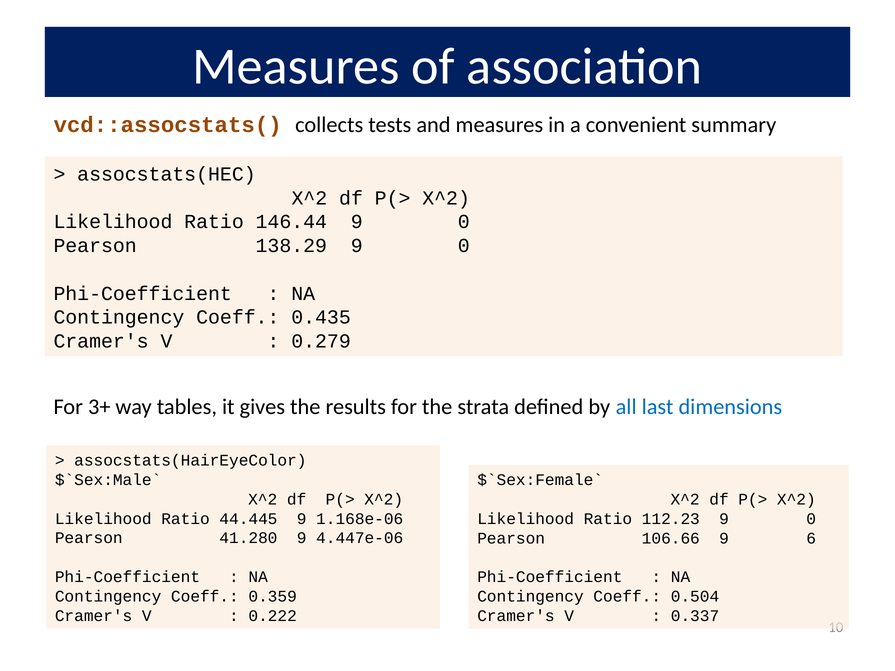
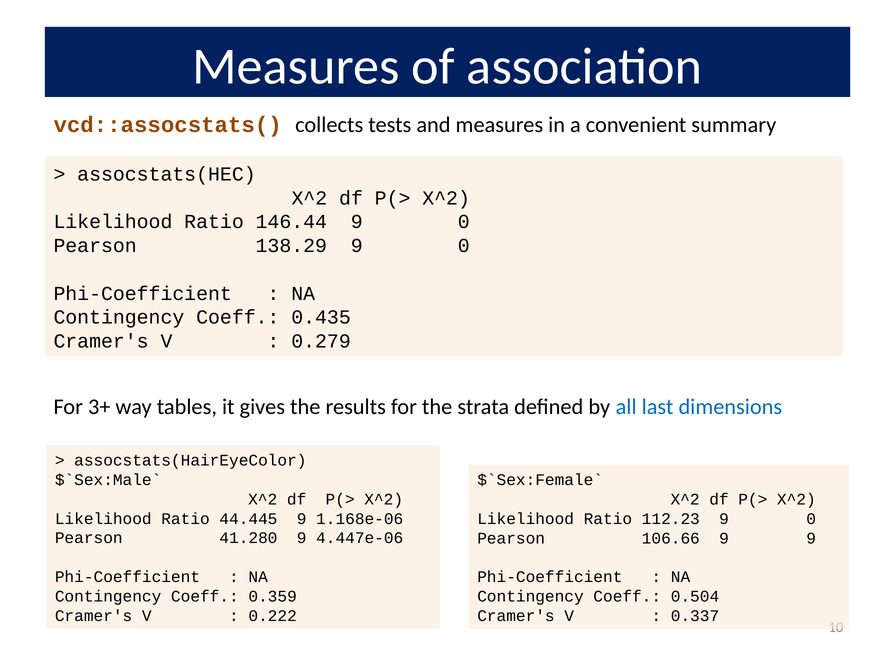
9 6: 6 -> 9 (811, 538)
